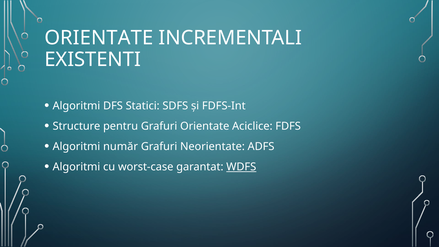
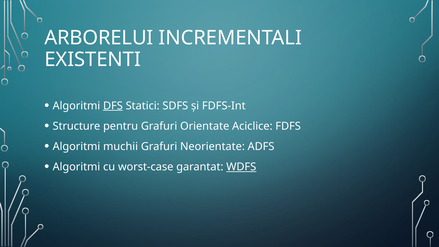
ORIENTATE: ORIENTATE -> ARBORELUI (99, 38)
DFS underline: none -> present (113, 106)
număr: număr -> muchii (121, 146)
